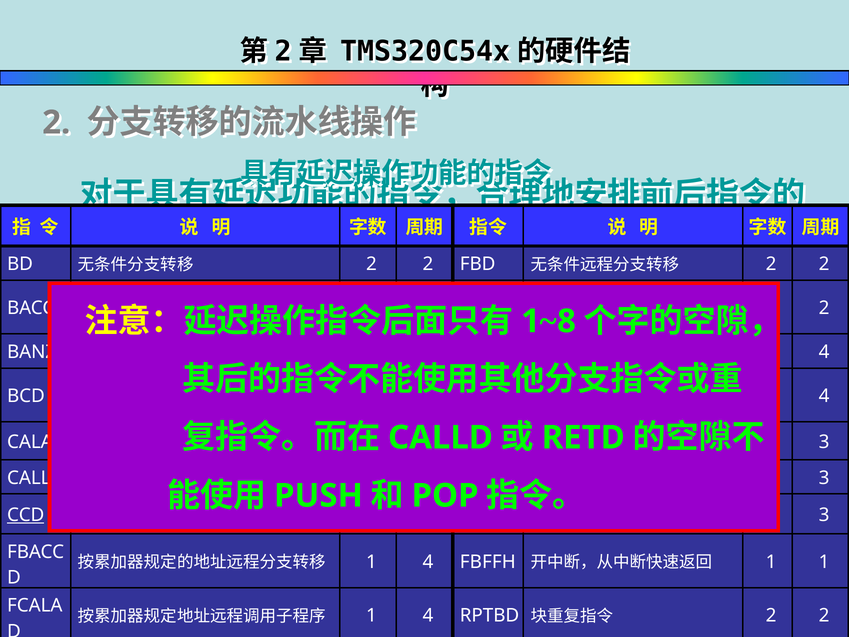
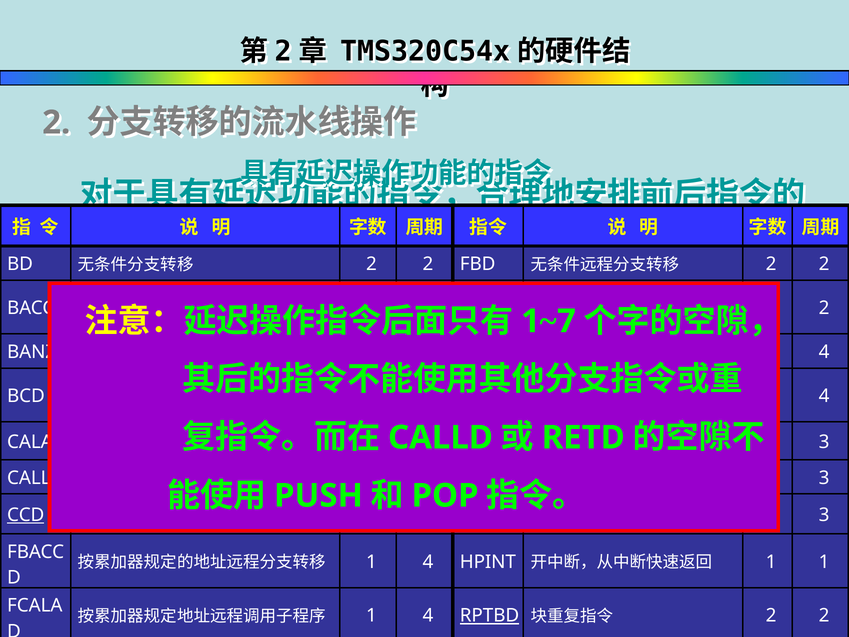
8: 8 -> 7 (567, 321)
FBFFH: FBFFH -> HPINT (488, 562)
RPTBD underline: none -> present (490, 615)
